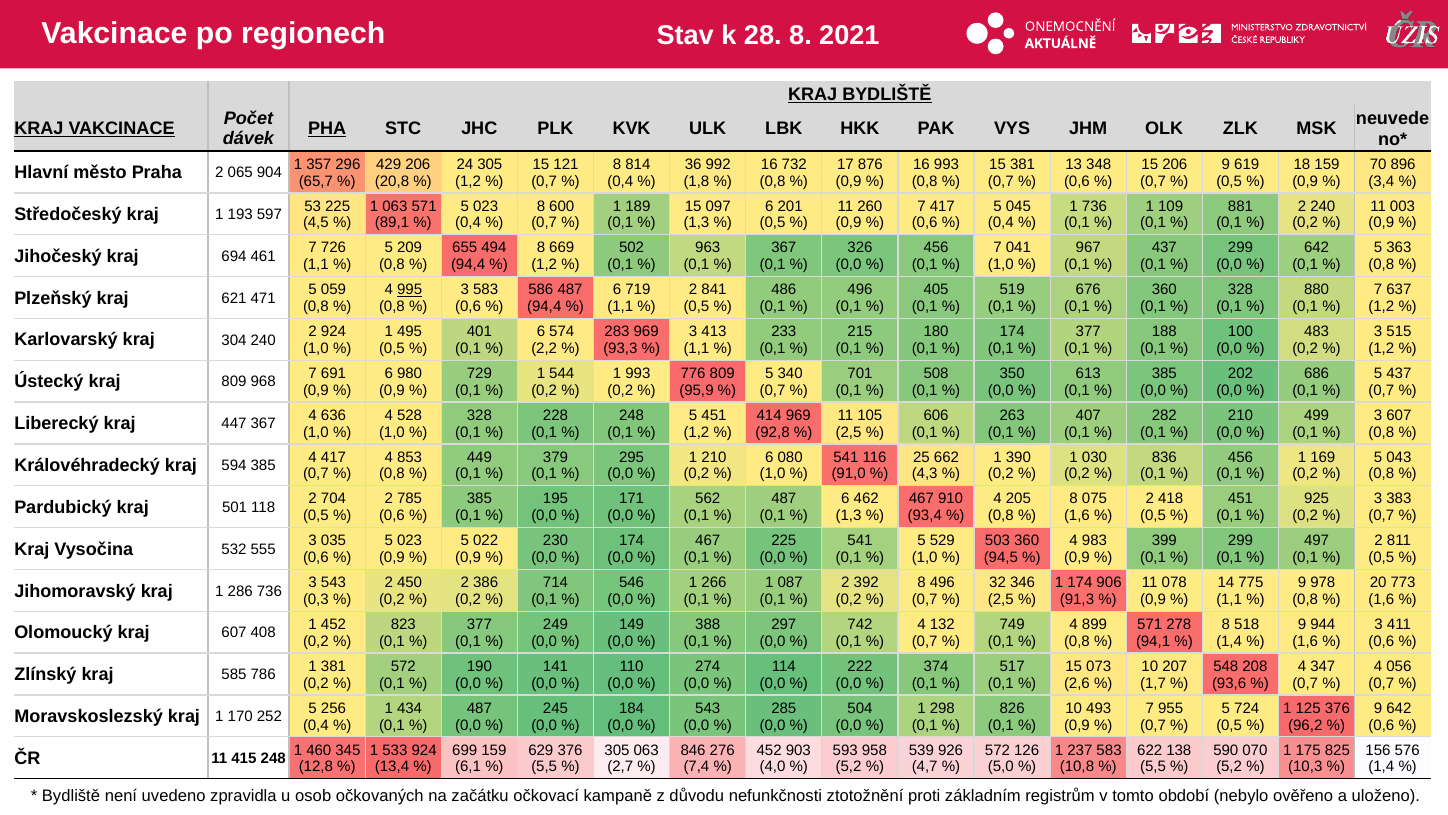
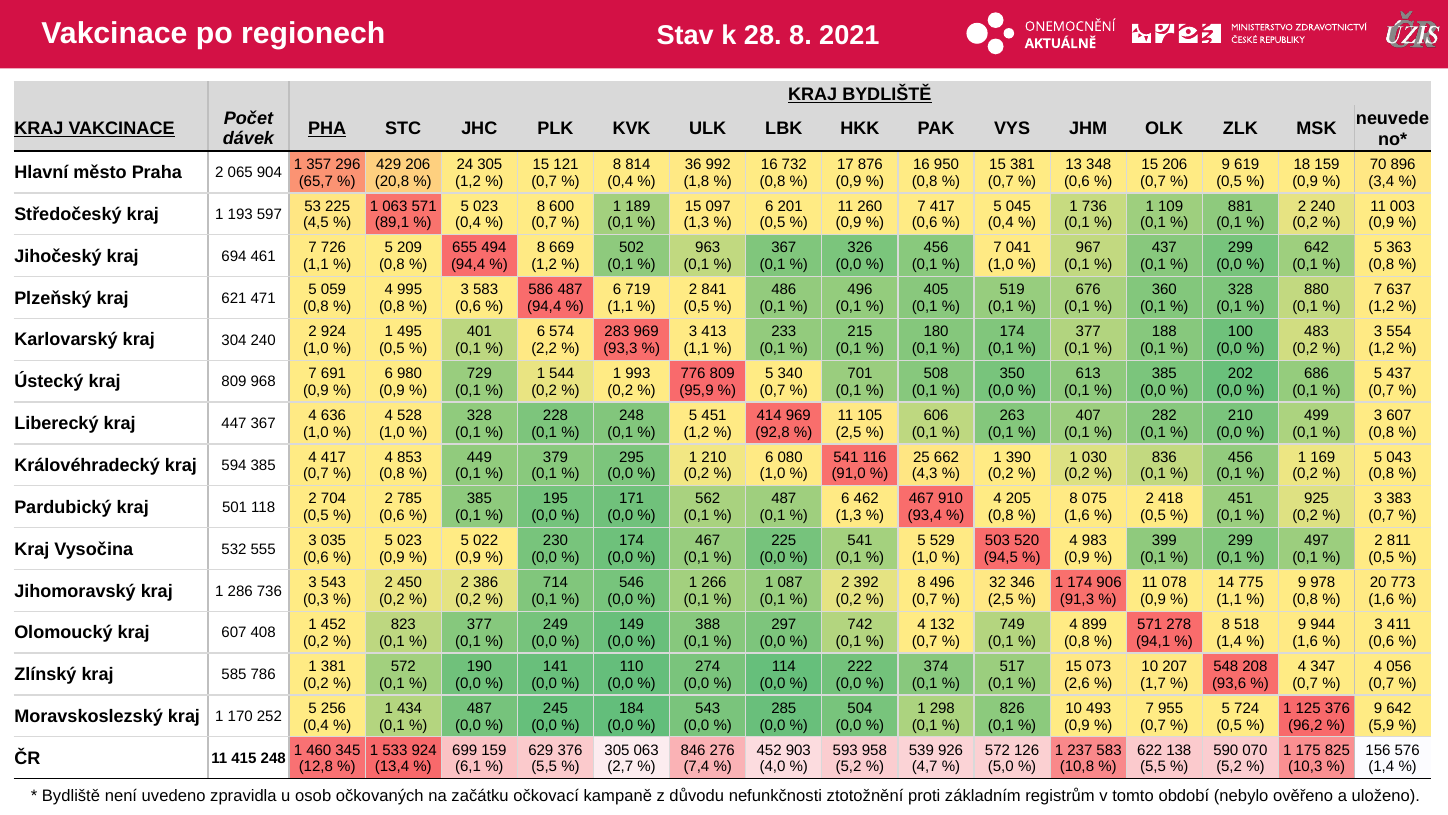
16 993: 993 -> 950 (946, 164)
995 underline: present -> none (410, 290)
515: 515 -> 554 (1399, 331)
503 360: 360 -> 520 (1027, 540)
0,6: 0,6 -> 5,9 (1381, 725)
